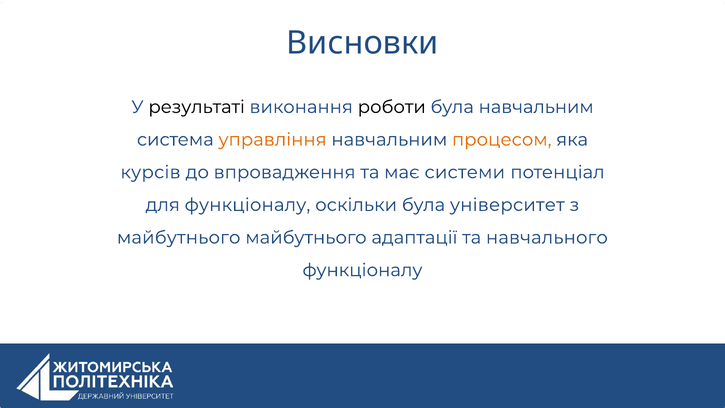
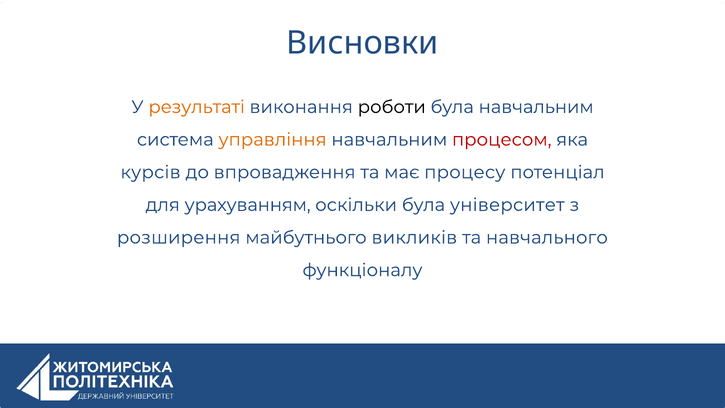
результаті colour: black -> orange (197, 107)
процесом colour: orange -> red (502, 140)
системи: системи -> процесу (465, 172)
для функціоналу: функціоналу -> урахуванням (248, 205)
майбутнього: майбутнього -> розширення (179, 237)
адаптації: адаптації -> викликів (414, 237)
